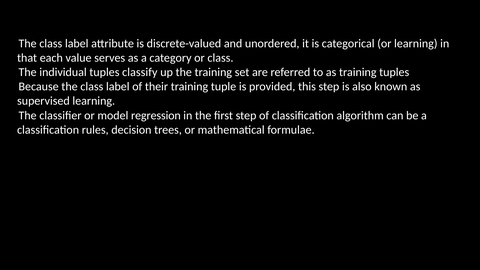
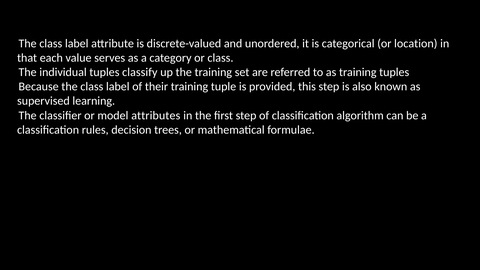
or learning: learning -> location (416, 43)
regression: regression -> attributes (156, 115)
